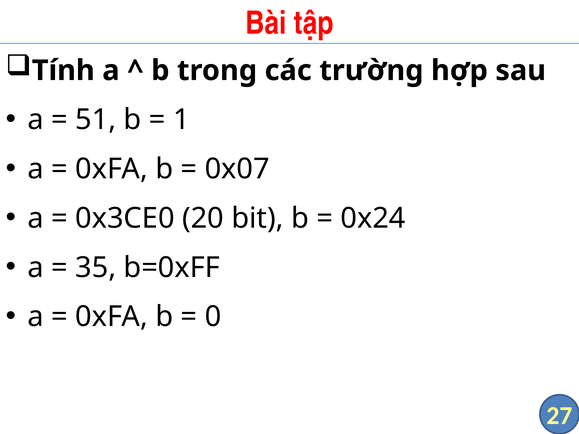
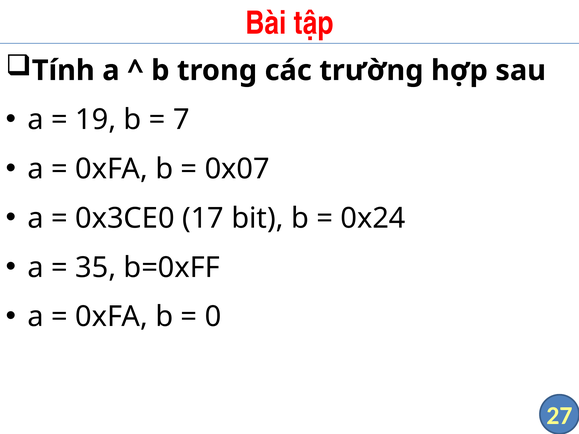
51: 51 -> 19 (96, 120)
1: 1 -> 7 (181, 120)
20: 20 -> 17 (203, 218)
